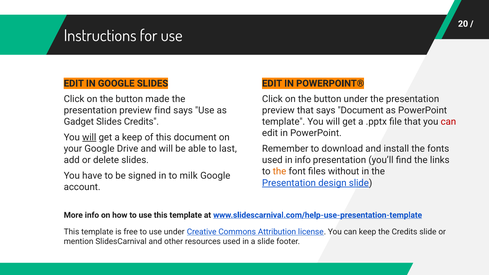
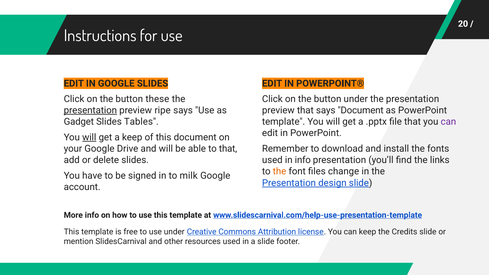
made: made -> these (157, 99)
presentation underline: none -> present (90, 110)
preview find: find -> ripe (163, 110)
Slides Credits: Credits -> Tables (141, 122)
can colour: red -> purple (448, 122)
to last: last -> that (228, 149)
without: without -> change (344, 172)
